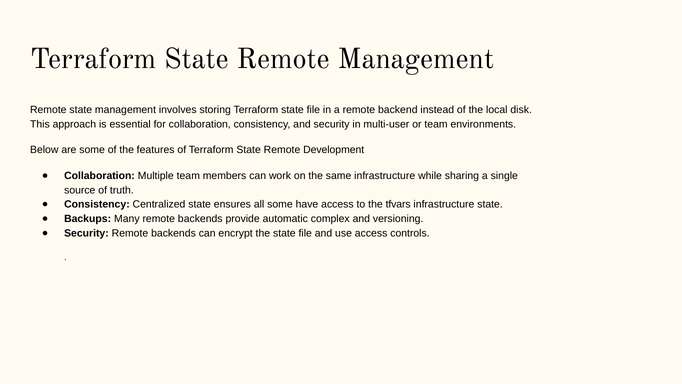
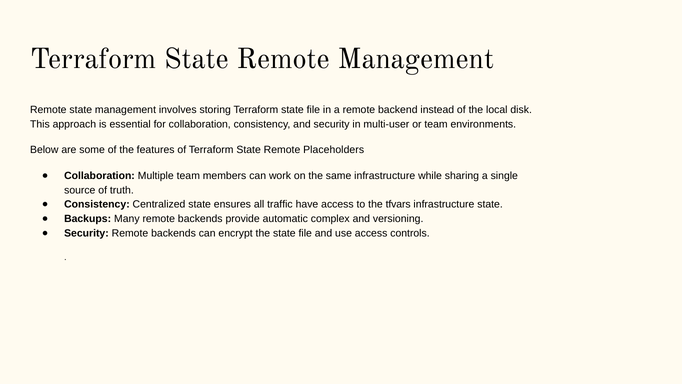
Development: Development -> Placeholders (334, 150)
all some: some -> traffic (280, 204)
